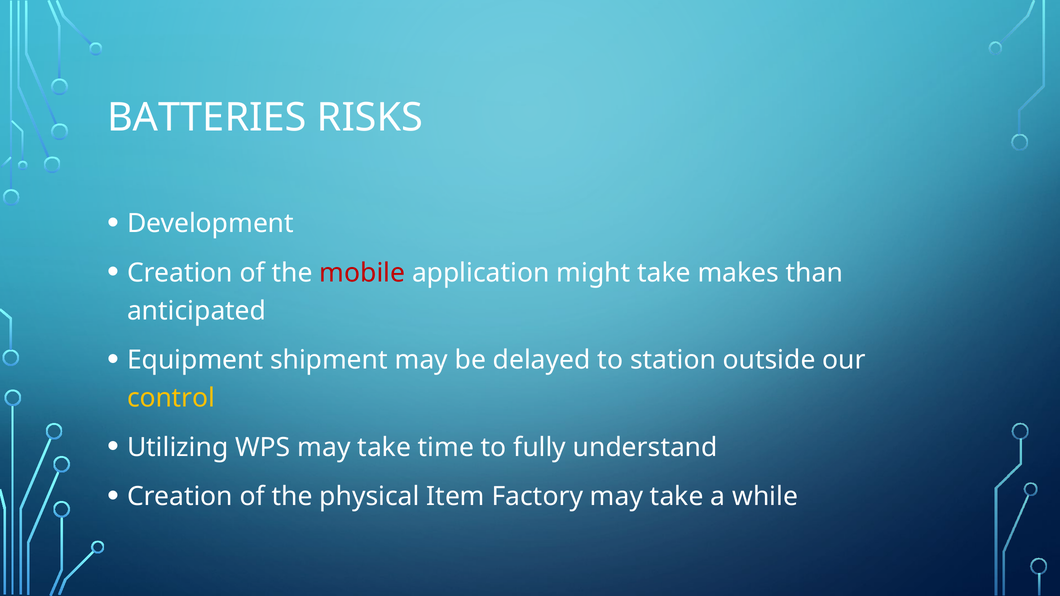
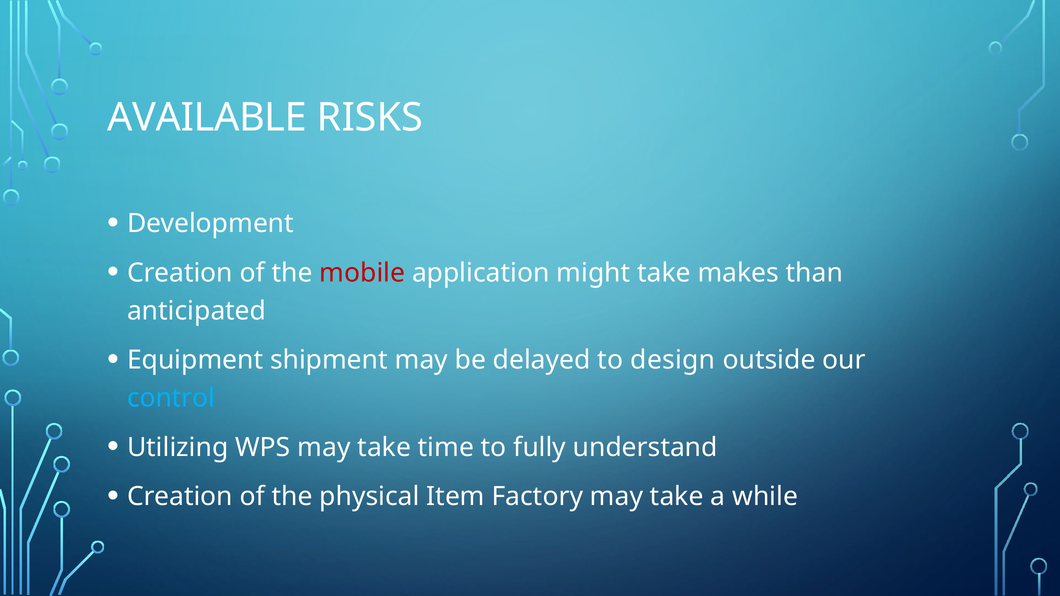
BATTERIES: BATTERIES -> AVAILABLE (207, 118)
station: station -> design (673, 360)
control colour: yellow -> light blue (171, 398)
